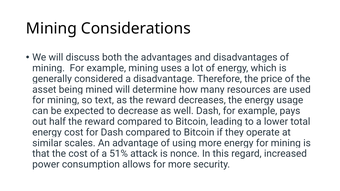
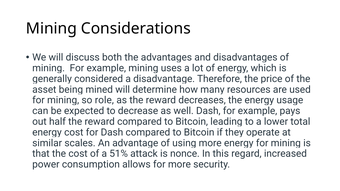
text: text -> role (104, 100)
